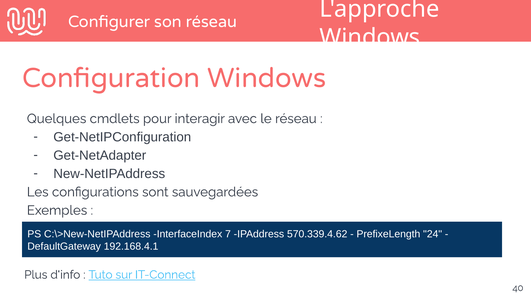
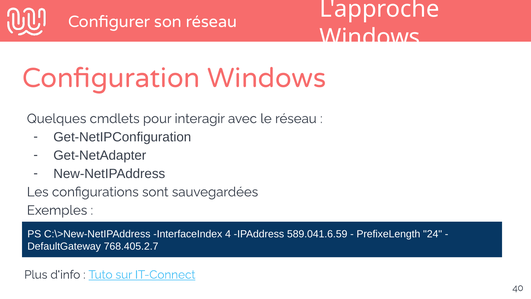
7: 7 -> 4 (228, 234)
570.339.4.62: 570.339.4.62 -> 589.041.6.59 (317, 234)
192.168.4.1: 192.168.4.1 -> 768.405.2.7 (131, 246)
